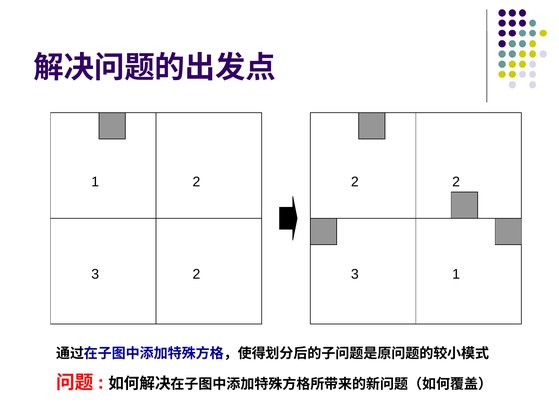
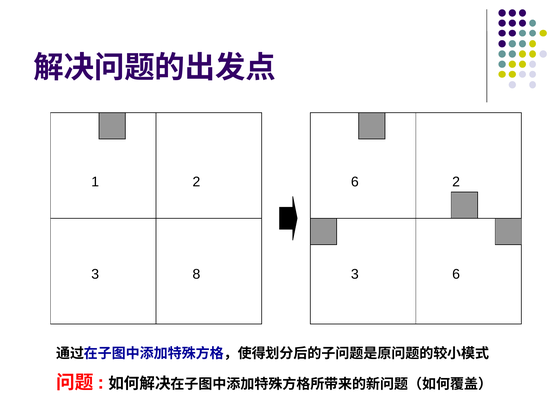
2: 2 -> 6 (355, 182)
3 2: 2 -> 8 (196, 275)
3 1: 1 -> 6 (456, 275)
